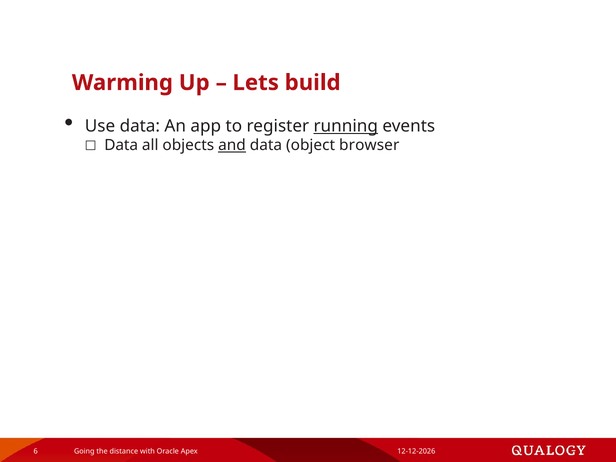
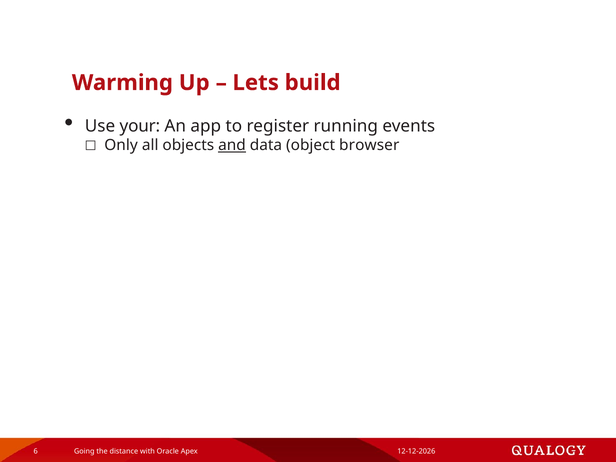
Use data: data -> your (140, 126)
running underline: present -> none (346, 126)
Data: Data -> Only (121, 145)
